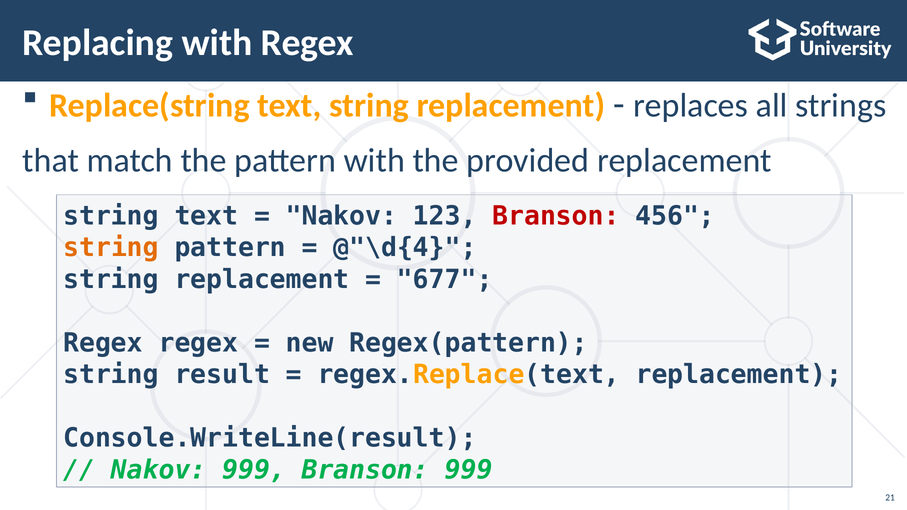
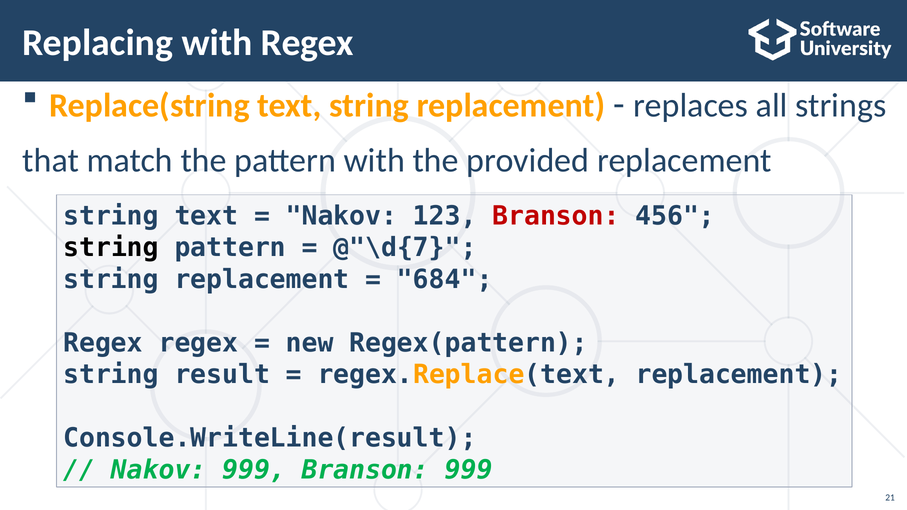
string colour: orange -> black (111, 248)
@"\d{4: @"\d{4 -> @"\d{7 (405, 248)
677: 677 -> 684 (445, 279)
